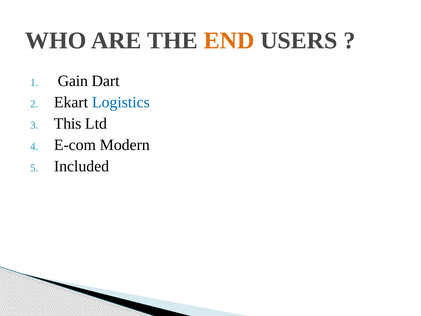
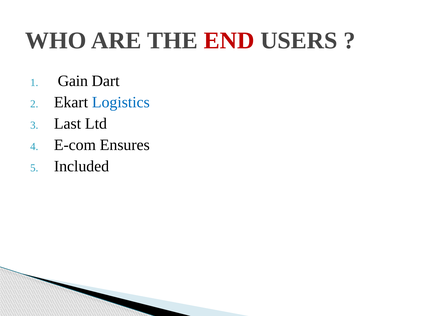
END colour: orange -> red (229, 41)
This: This -> Last (67, 123)
Modern: Modern -> Ensures (125, 145)
